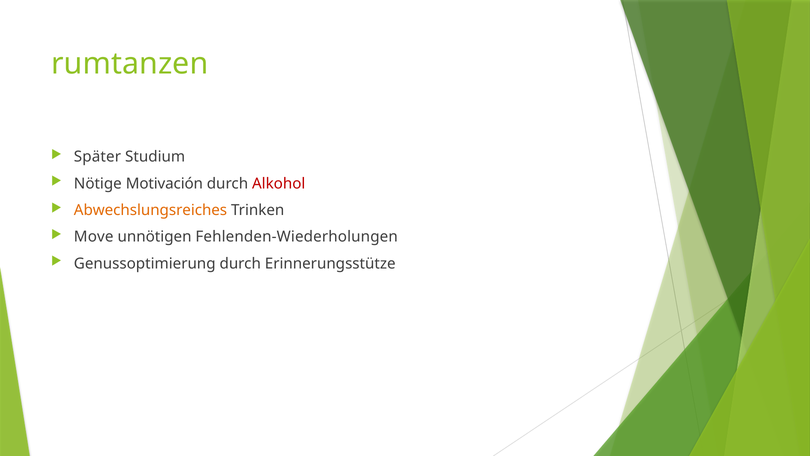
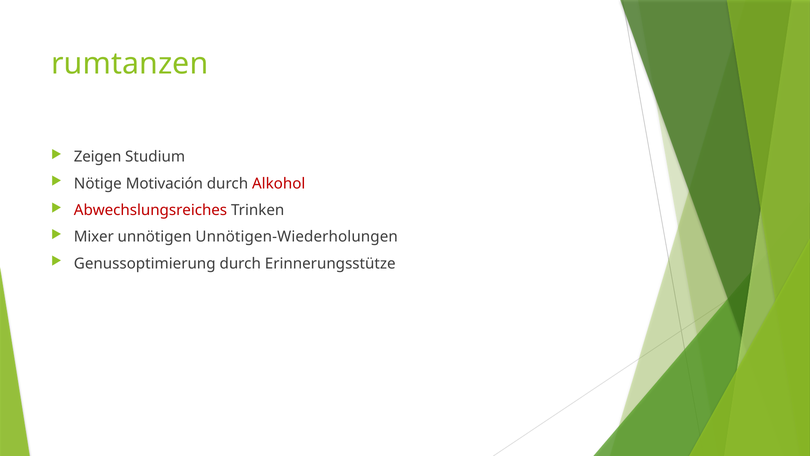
Später: Später -> Zeigen (98, 157)
Abwechslungsreiches colour: orange -> red (150, 210)
Move: Move -> Mixer (94, 237)
Fehlenden-Wiederholungen: Fehlenden-Wiederholungen -> Unnötigen-Wiederholungen (297, 237)
